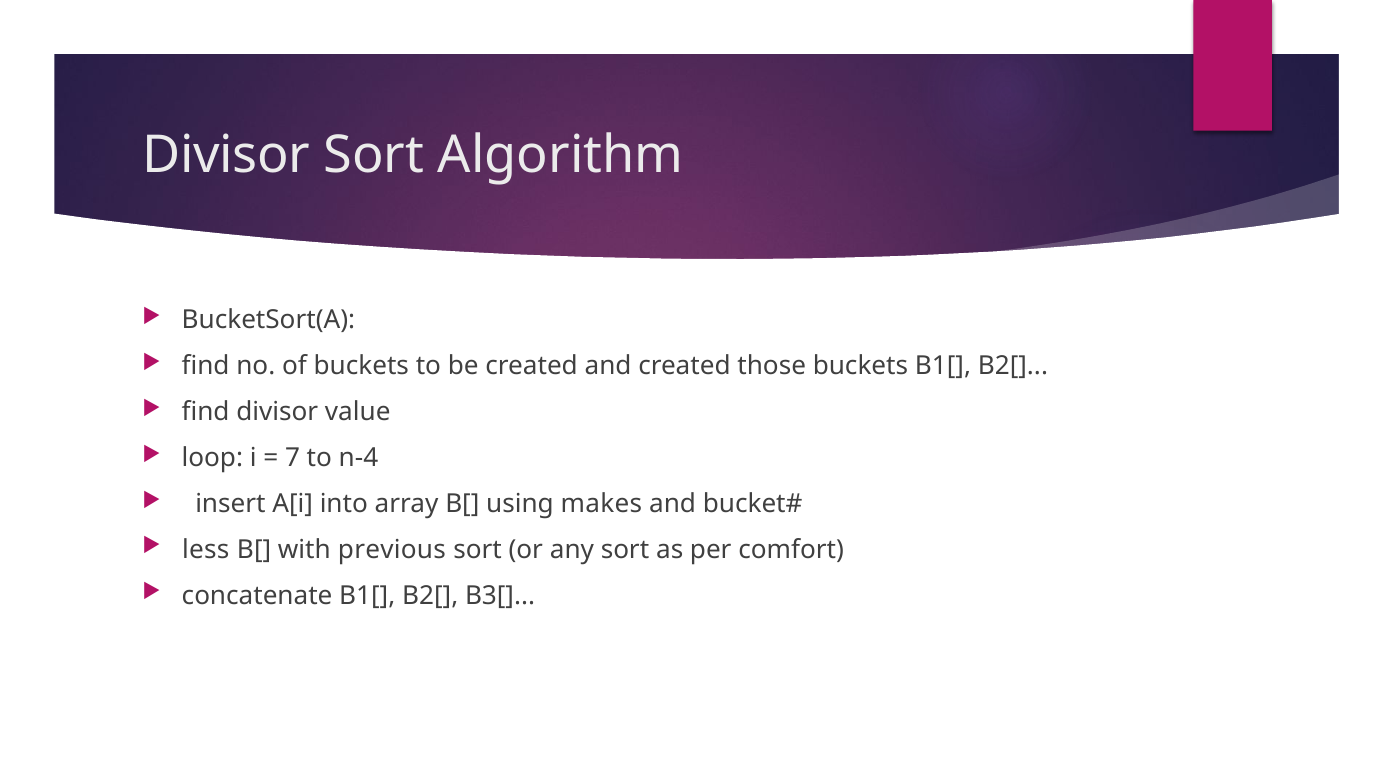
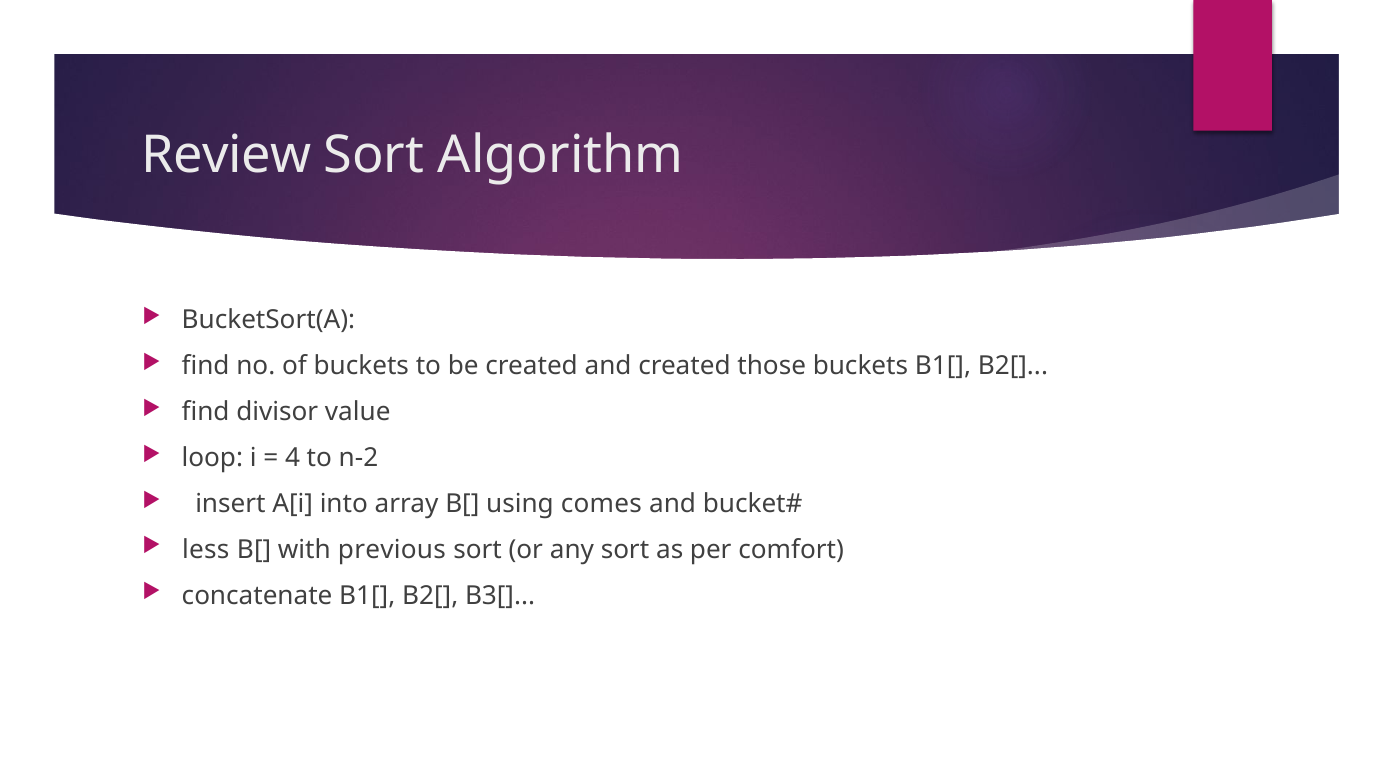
Divisor: Divisor -> Review (227, 155)
7: 7 -> 4 (293, 458)
n-4: n-4 -> n-2 (358, 458)
makes: makes -> comes (601, 504)
